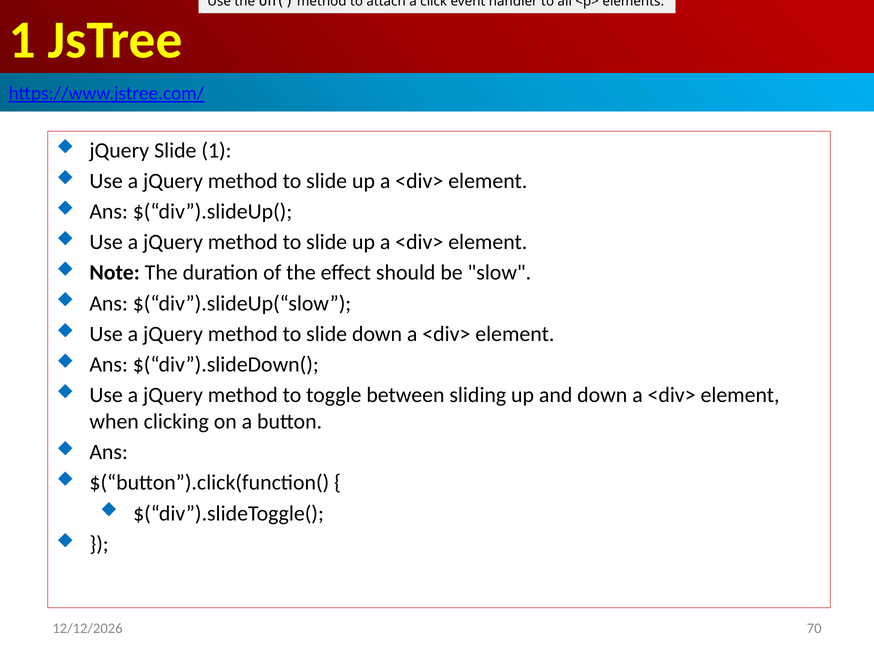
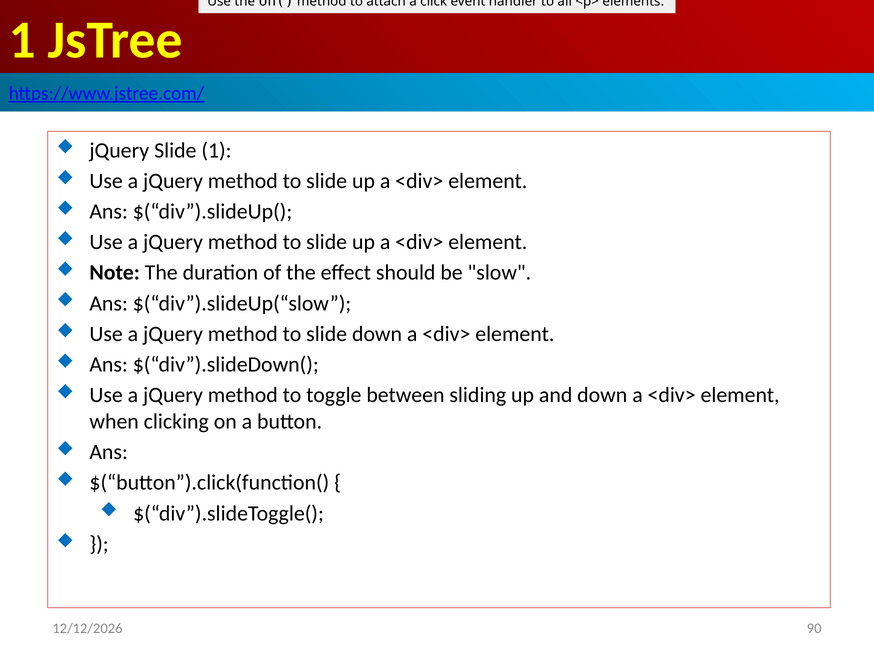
70: 70 -> 90 (814, 628)
